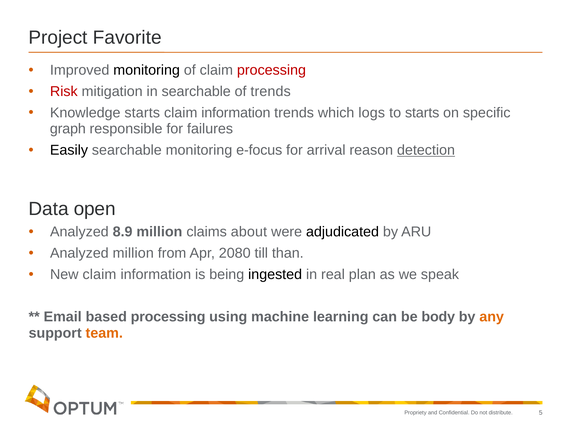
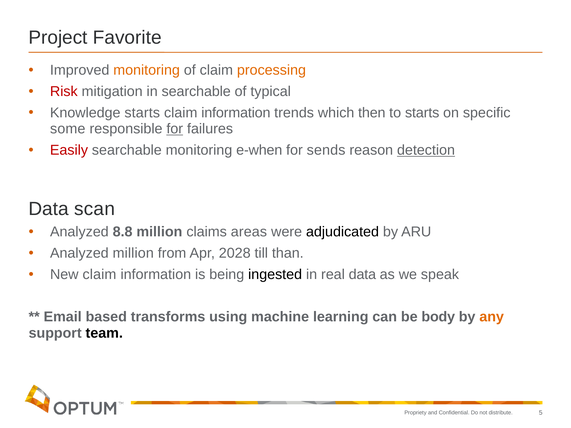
monitoring colour: black -> orange (147, 70)
processing colour: red -> orange (271, 70)
of trends: trends -> typical (271, 91)
logs: logs -> then (372, 113)
graph: graph -> some (68, 129)
for underline: none -> present (175, 129)
Easily colour: black -> red (69, 150)
e-focus: e-focus -> e-when (259, 150)
arrival: arrival -> sends (326, 150)
open: open -> scan (95, 209)
8.9: 8.9 -> 8.8 (123, 232)
about: about -> areas (249, 232)
2080: 2080 -> 2028 (235, 253)
real plan: plan -> data (362, 275)
based processing: processing -> transforms (168, 317)
team colour: orange -> black (104, 333)
